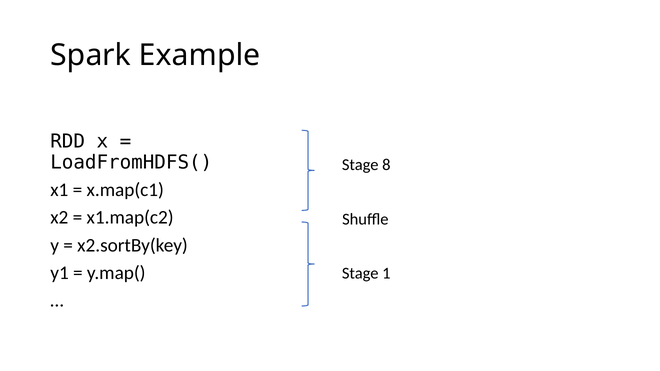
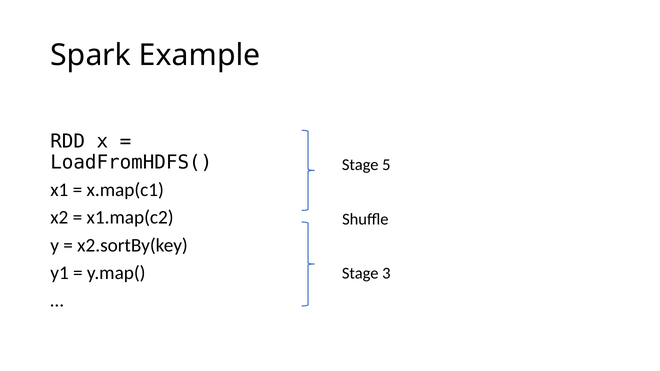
8: 8 -> 5 (386, 165)
1: 1 -> 3 (386, 273)
